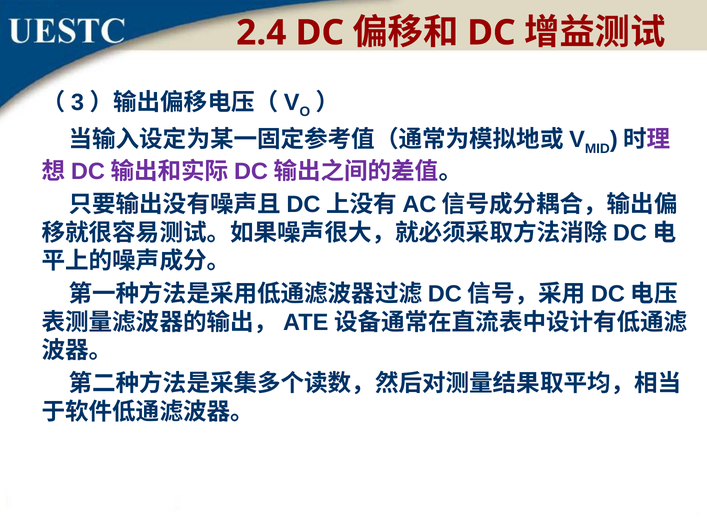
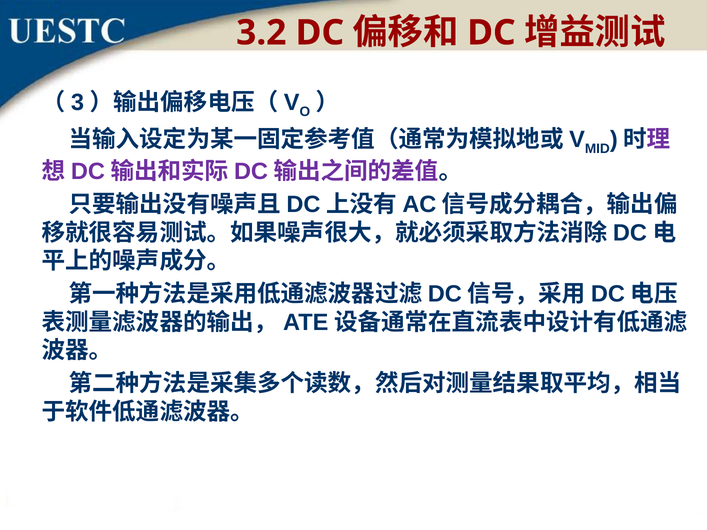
2.4: 2.4 -> 3.2 (261, 33)
